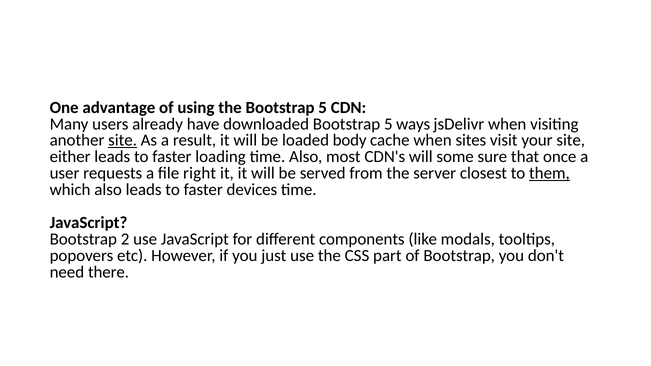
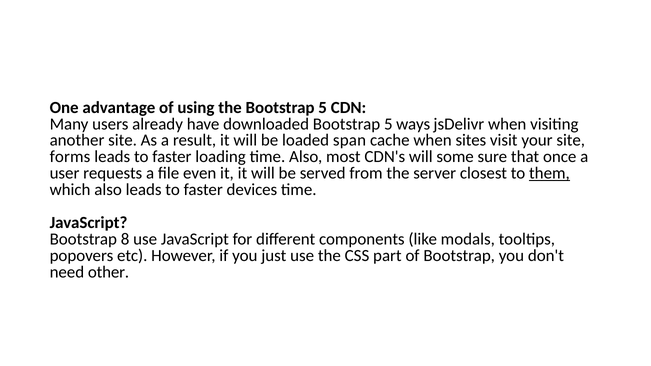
site underline: present -> none (123, 140)
body: body -> span (350, 140)
either: either -> forms (70, 157)
right: right -> even (200, 173)
2: 2 -> 8 (125, 239)
there: there -> other (109, 272)
